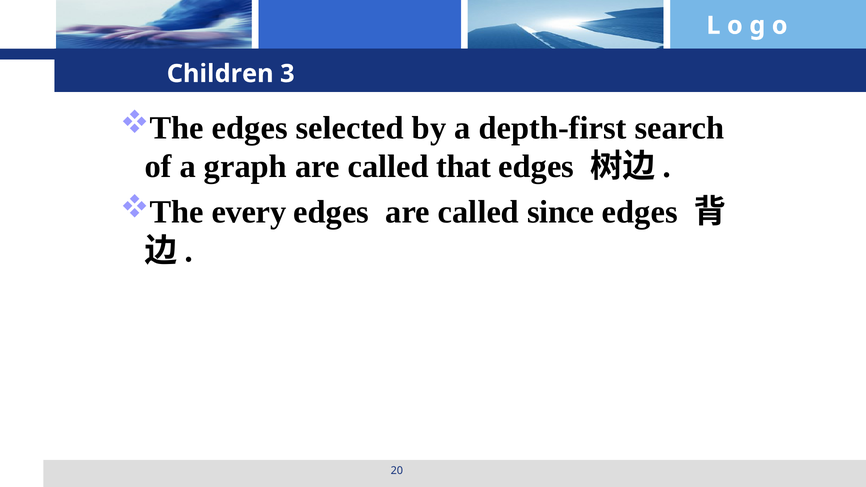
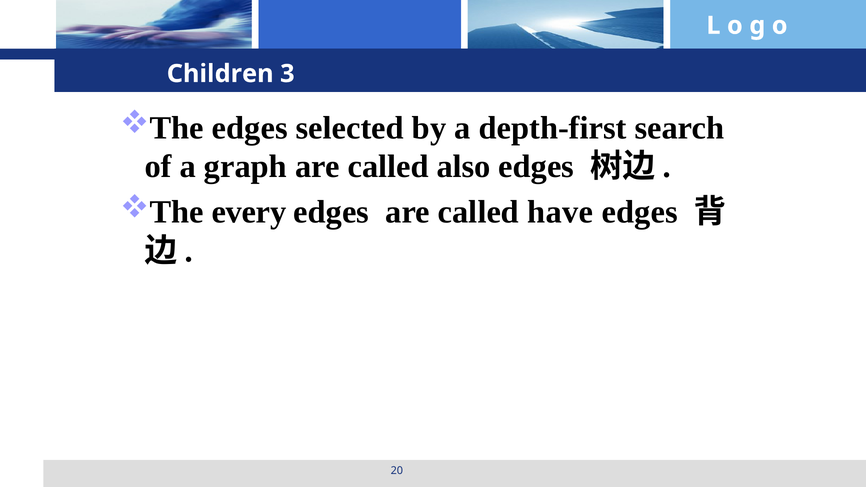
that: that -> also (464, 167)
since: since -> have (560, 212)
